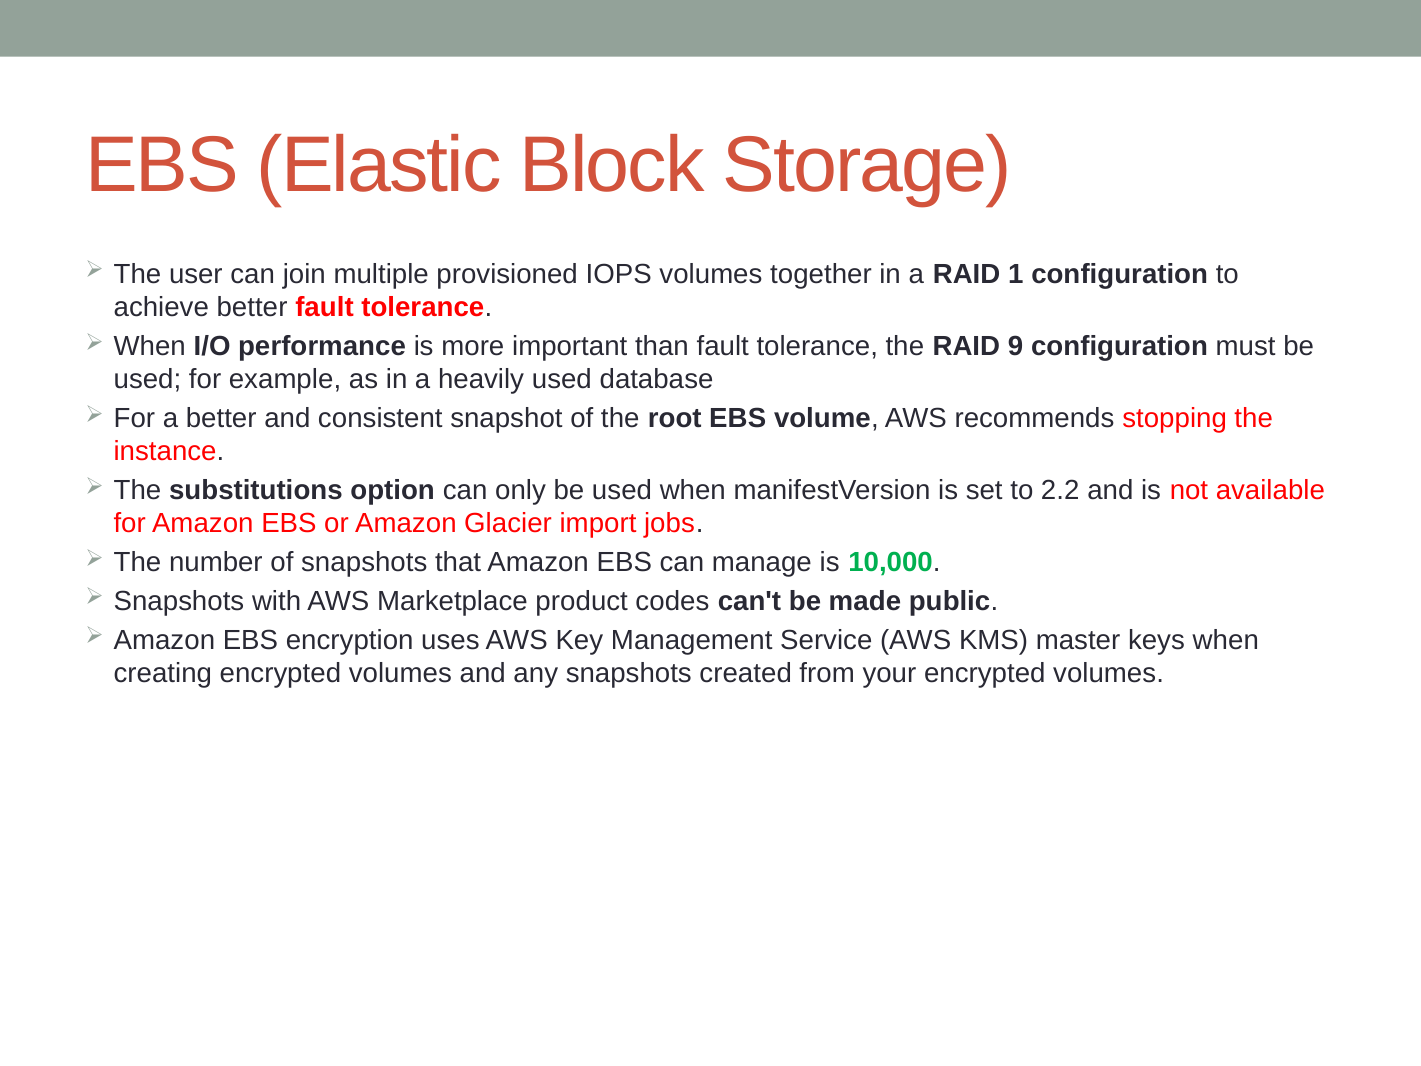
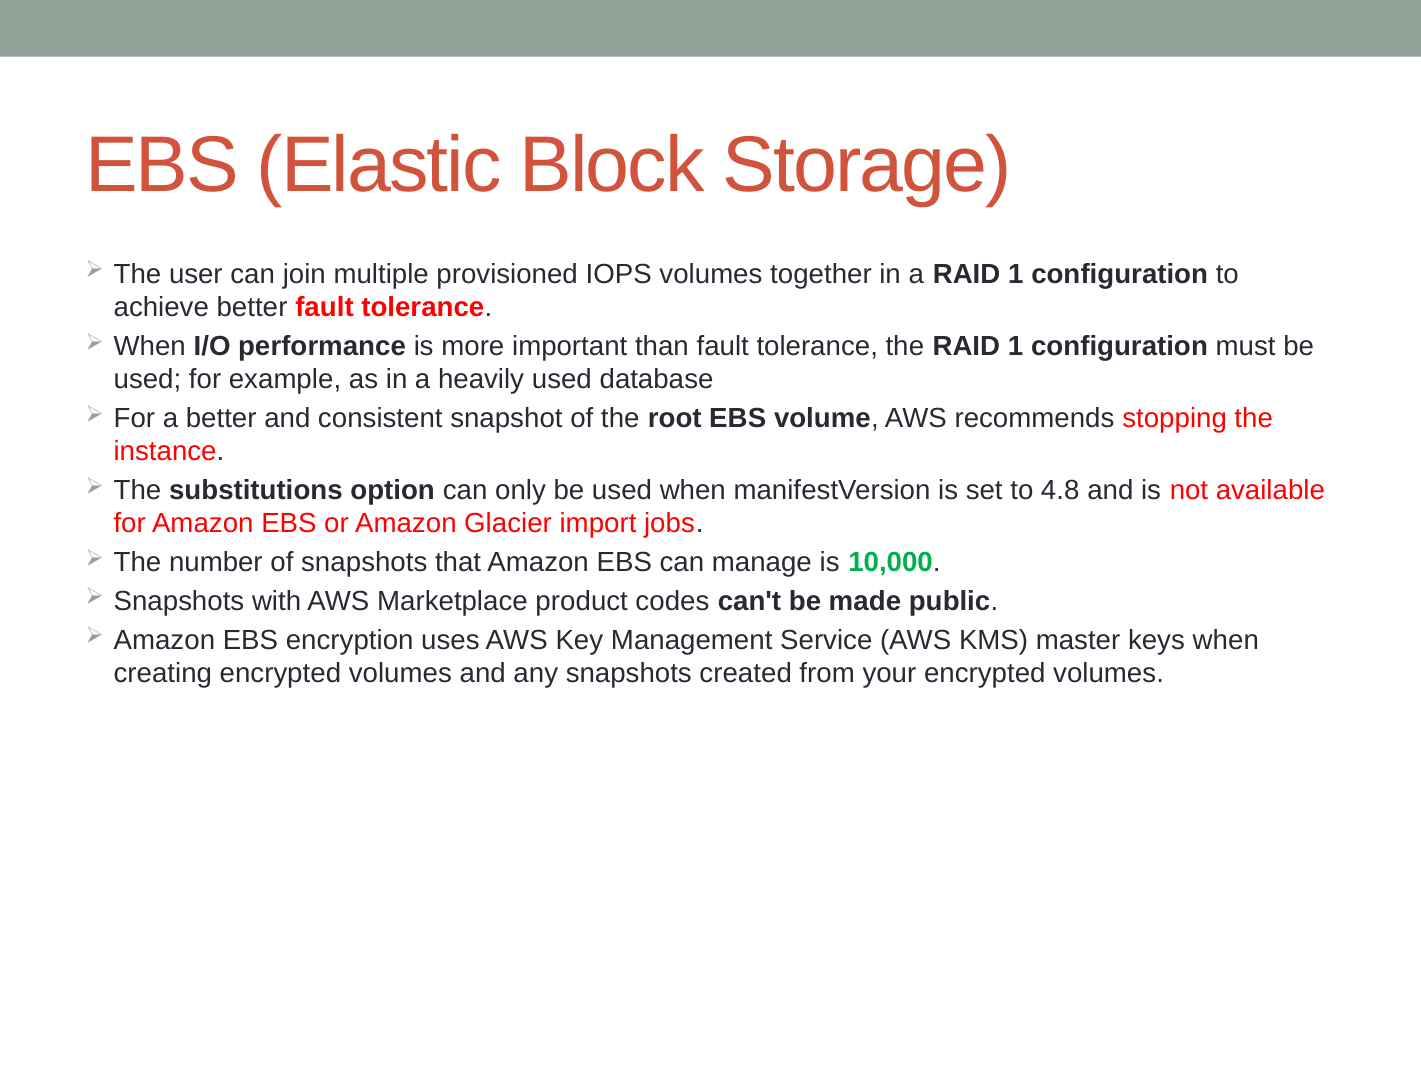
the RAID 9: 9 -> 1 (1016, 346)
2.2: 2.2 -> 4.8 (1060, 490)
